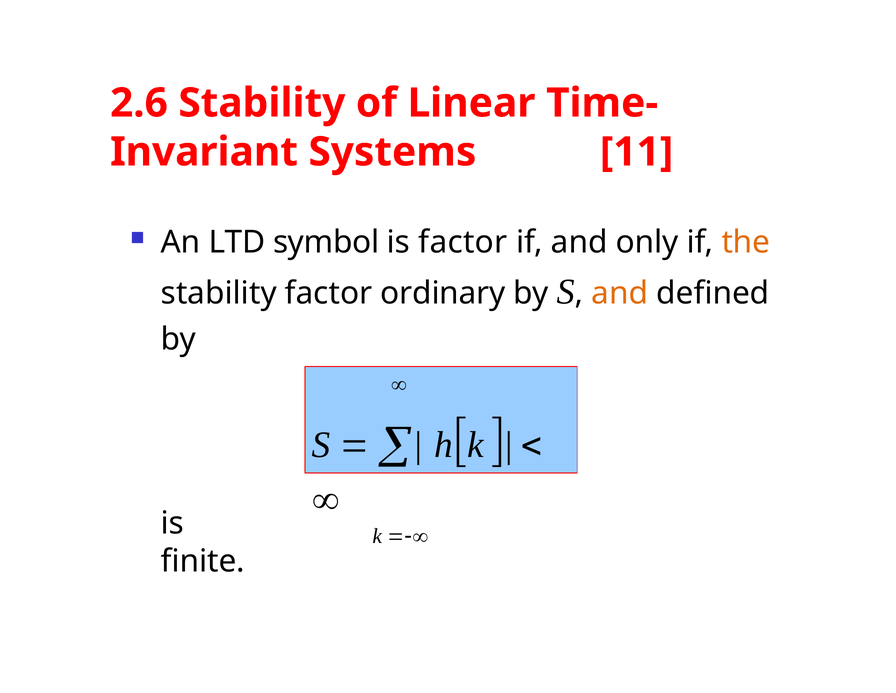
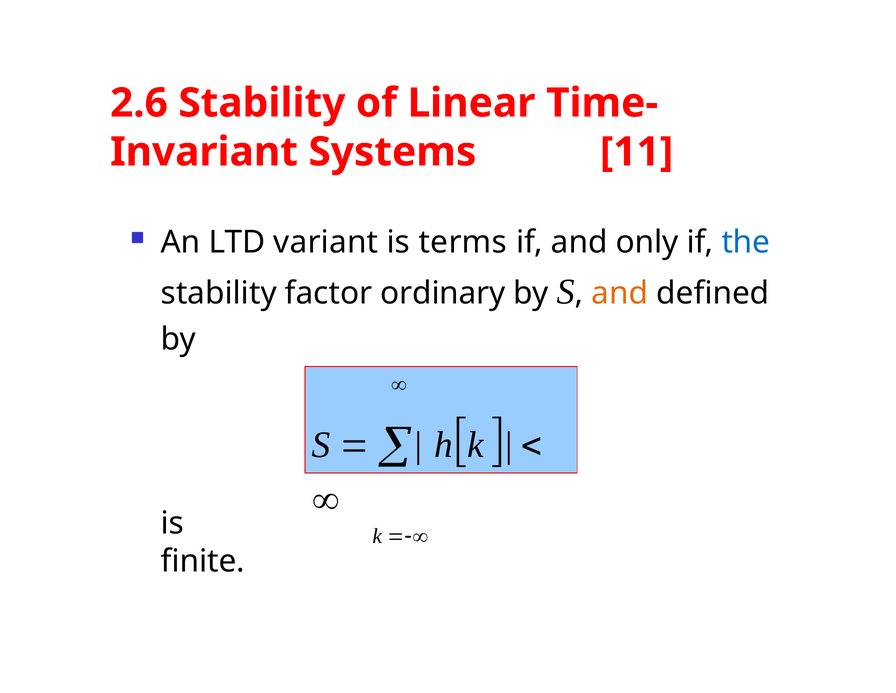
symbol: symbol -> variant (326, 242)
is factor: factor -> terms (463, 242)
the colour: orange -> blue (746, 242)
